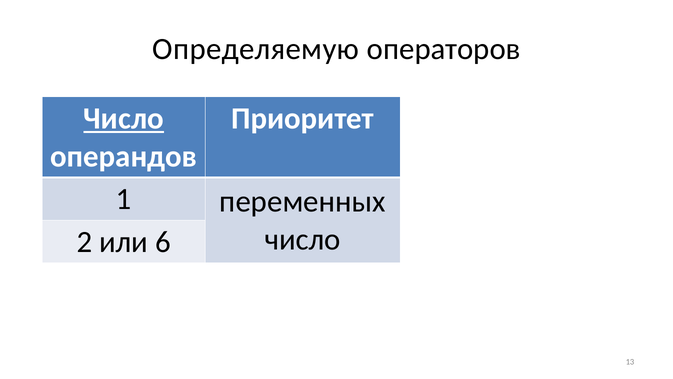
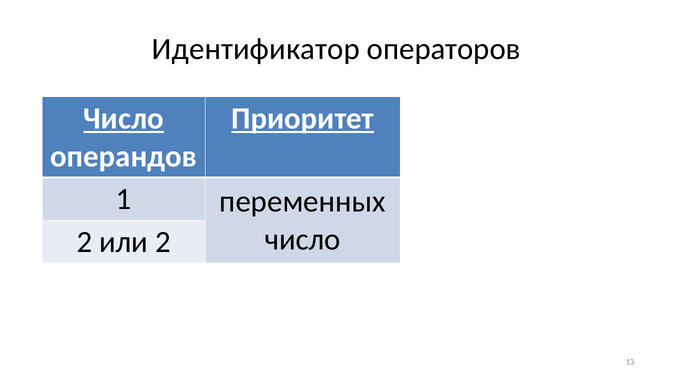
Определяемую: Определяемую -> Идентификатор (256, 49)
Приоритет underline: none -> present (303, 118)
или 6: 6 -> 2 (163, 242)
